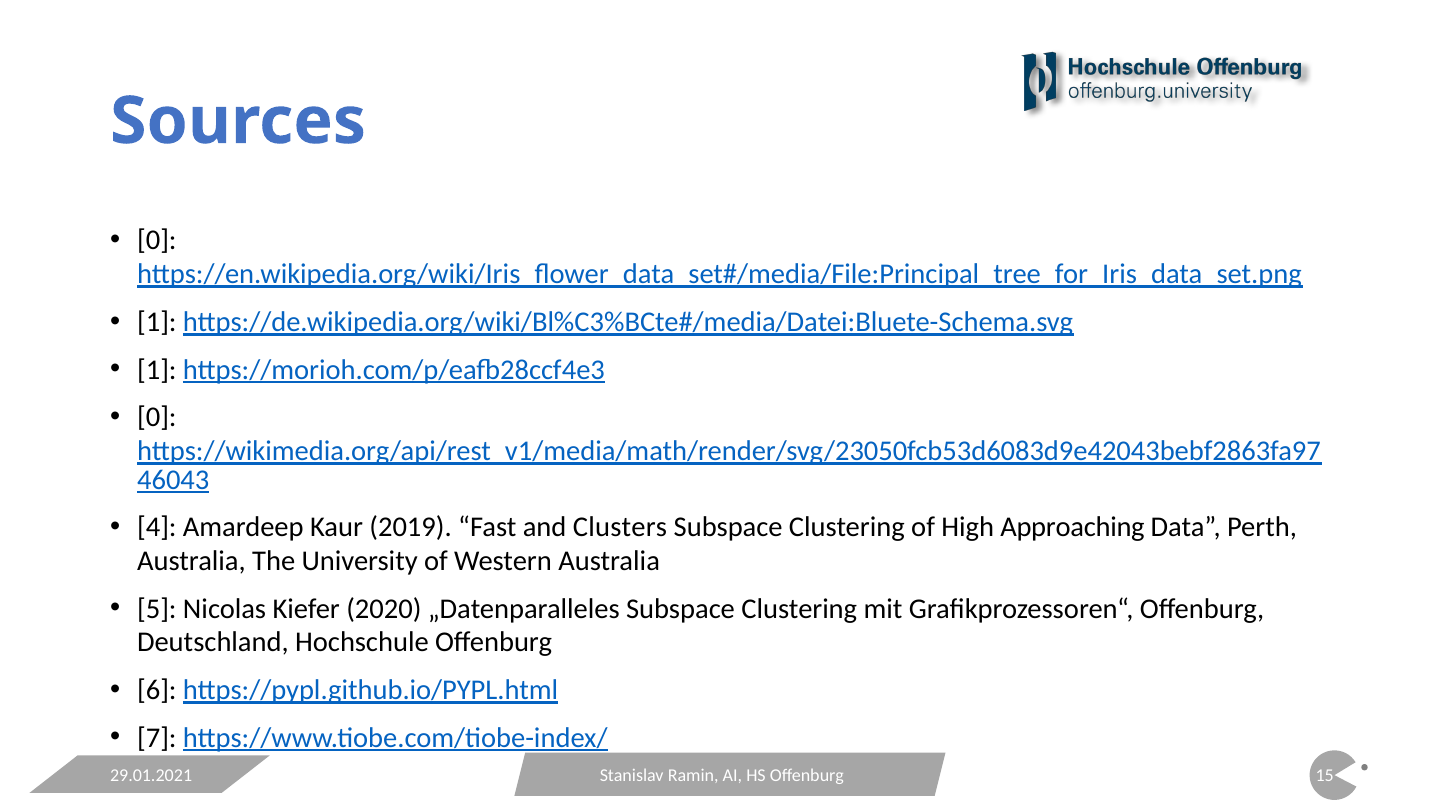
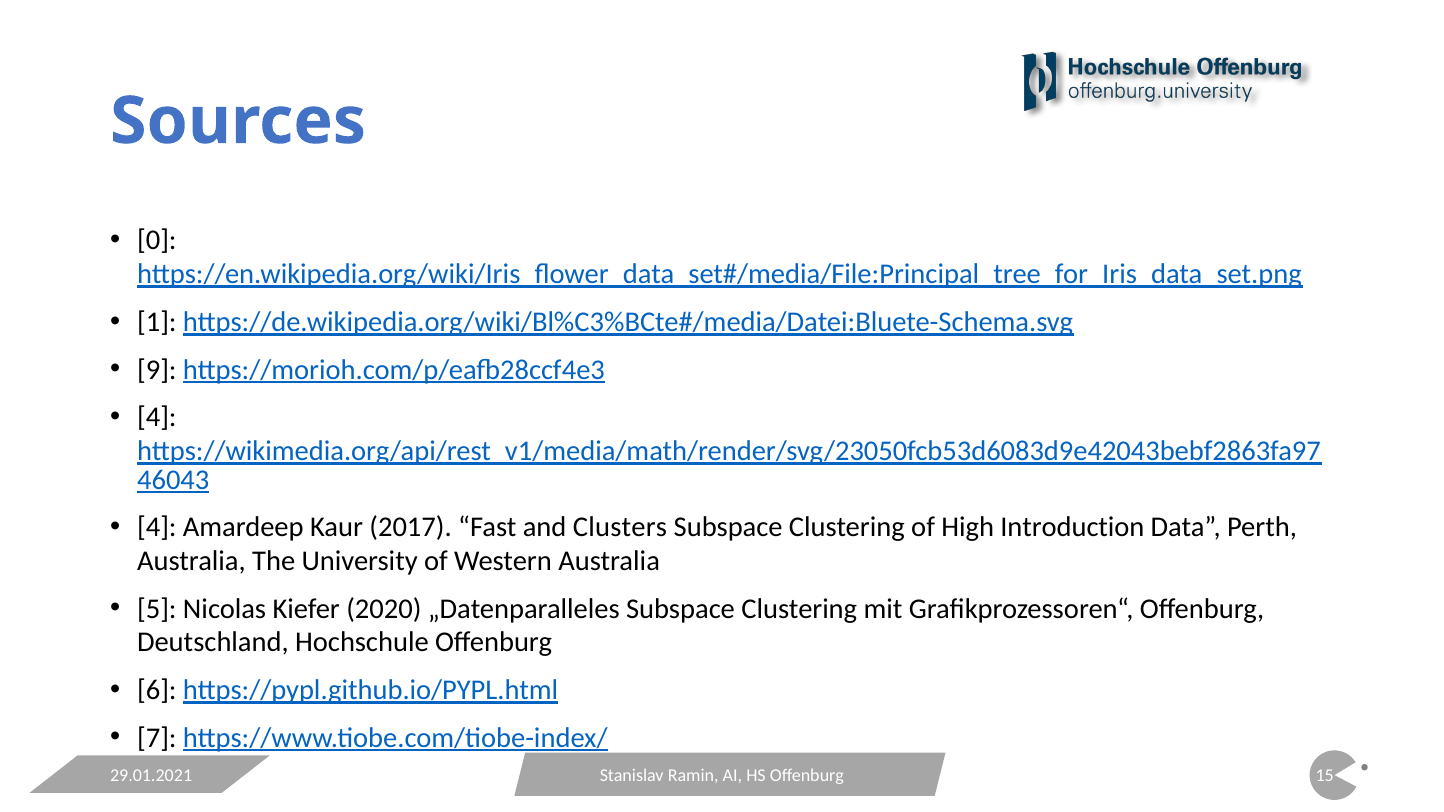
1: 1 -> 9 (157, 370)
0: 0 -> 4 (157, 418)
2019: 2019 -> 2017 (411, 528)
Approaching: Approaching -> Introduction (1072, 528)
